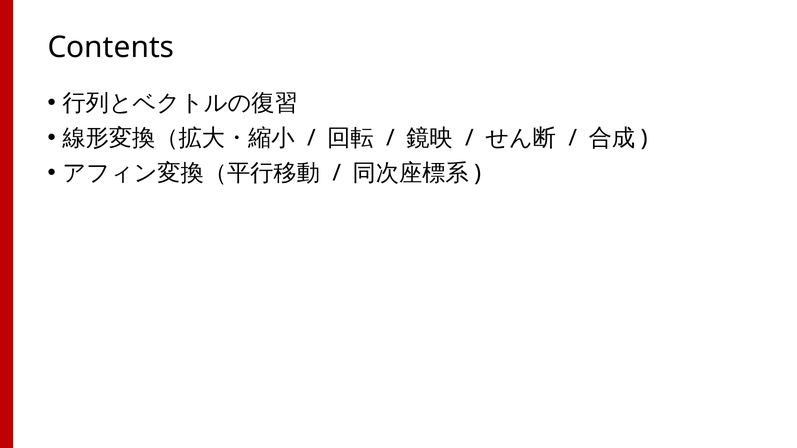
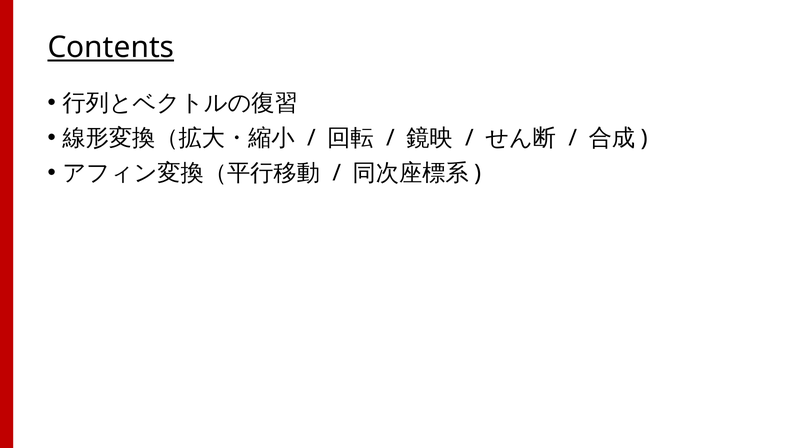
Contents underline: none -> present (111, 48)
